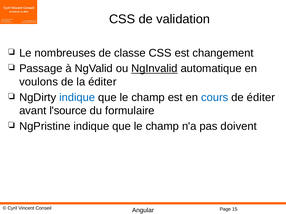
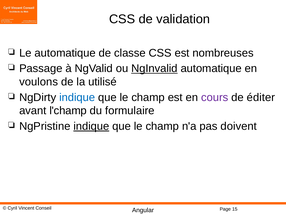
Le nombreuses: nombreuses -> automatique (65, 53)
changement: changement -> nombreuses (223, 53)
la éditer: éditer -> utilisé (102, 82)
cours colour: blue -> purple (215, 98)
l'source: l'source -> l'champ (68, 111)
indique underline: none -> present (91, 127)
